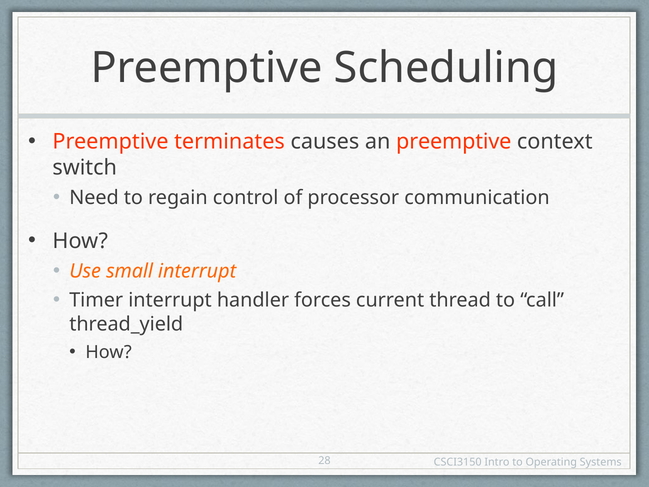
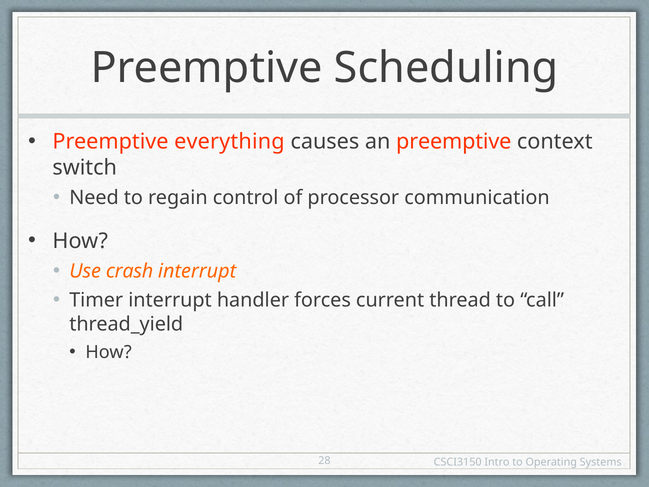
terminates: terminates -> everything (229, 142)
small: small -> crash (130, 271)
